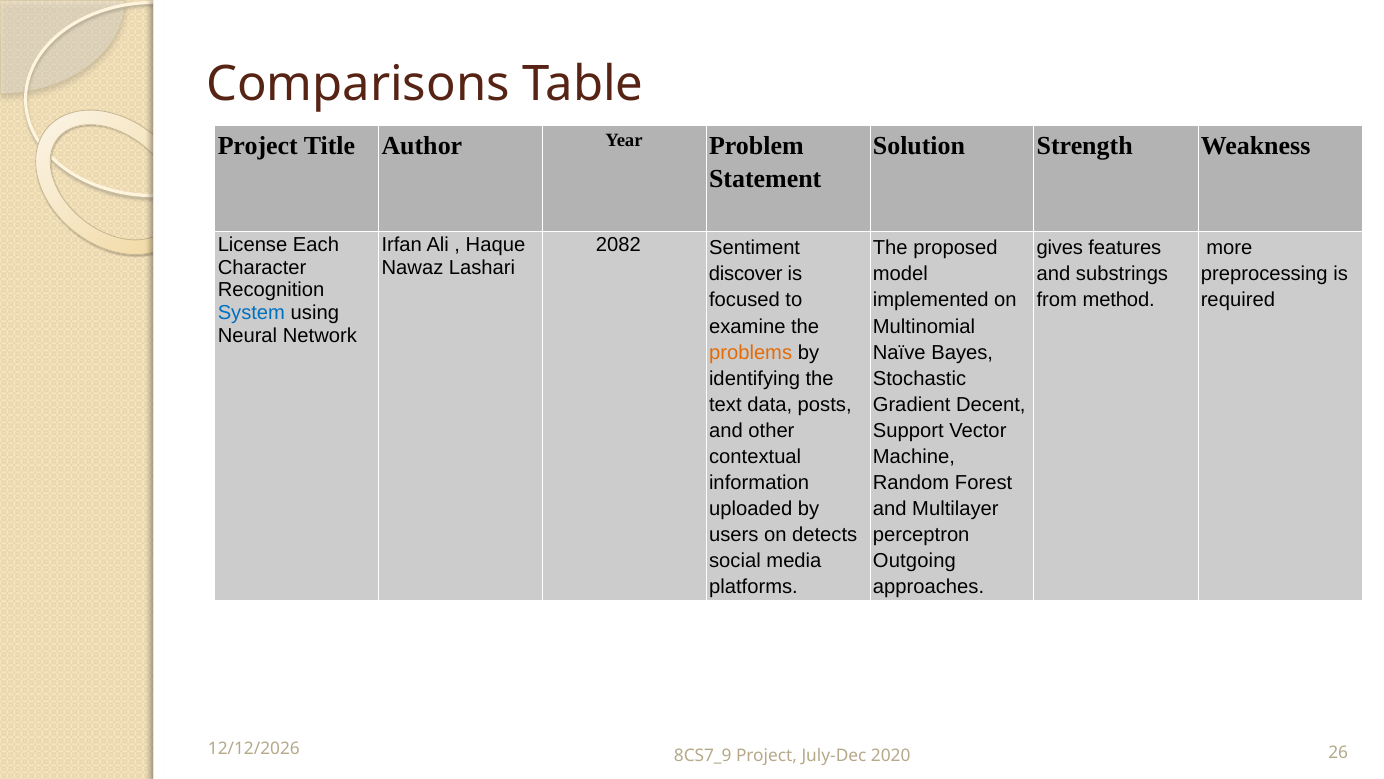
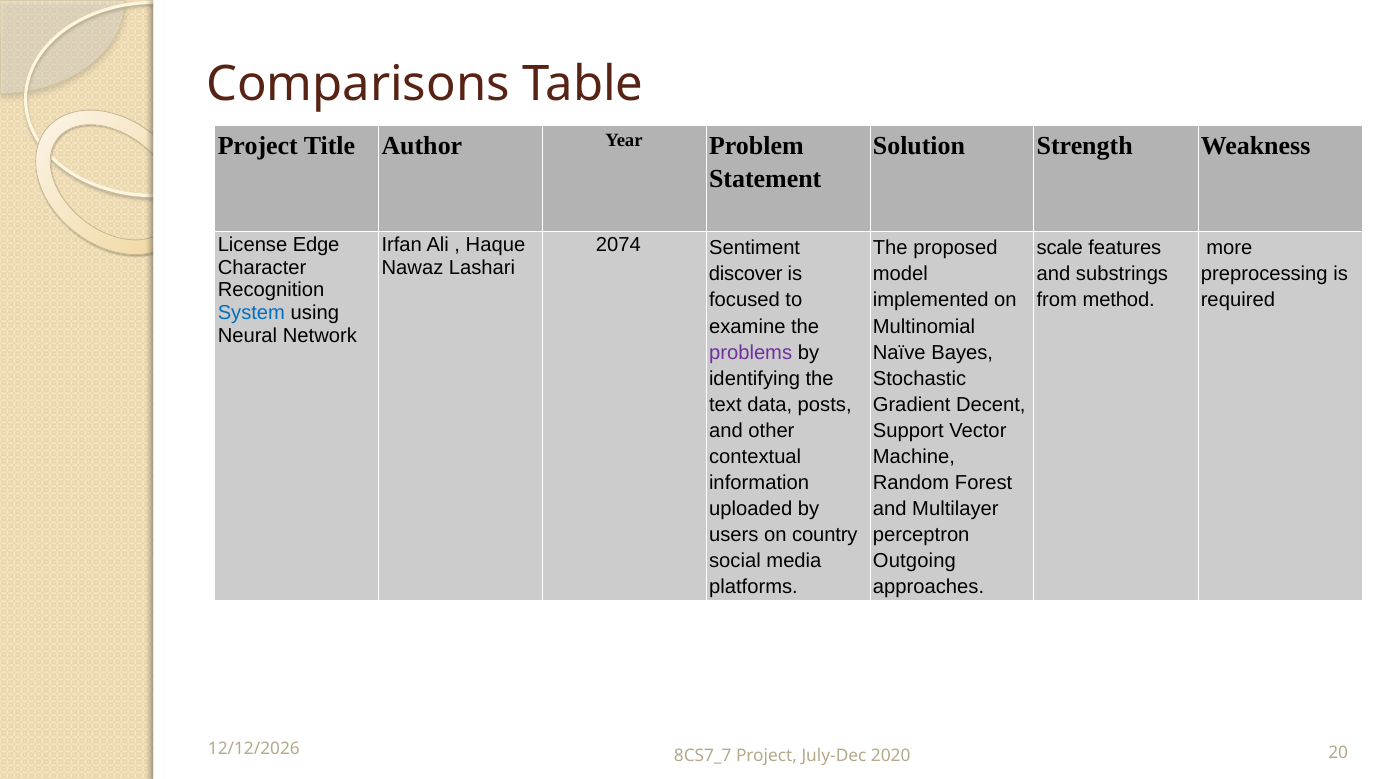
Each: Each -> Edge (316, 245)
2082: 2082 -> 2074 (618, 245)
gives: gives -> scale (1060, 248)
problems colour: orange -> purple (751, 352)
detects: detects -> country (825, 535)
8CS7_9: 8CS7_9 -> 8CS7_7 (703, 755)
26: 26 -> 20 (1338, 753)
